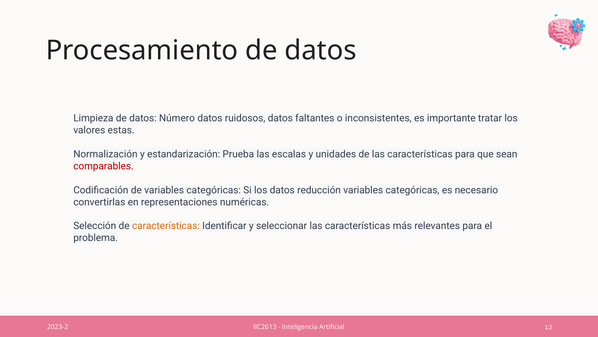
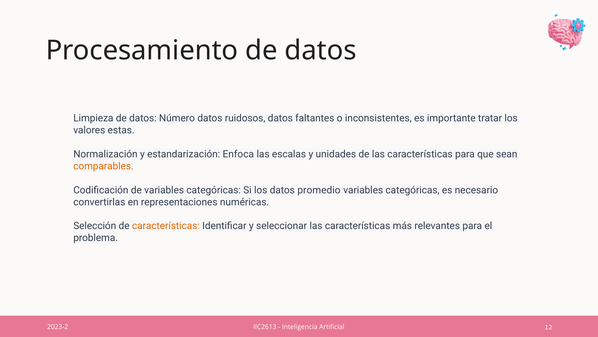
Prueba: Prueba -> Enfoca (238, 154)
comparables colour: red -> orange (103, 166)
reducción: reducción -> promedio (319, 190)
